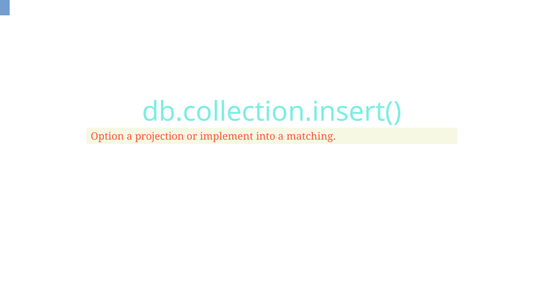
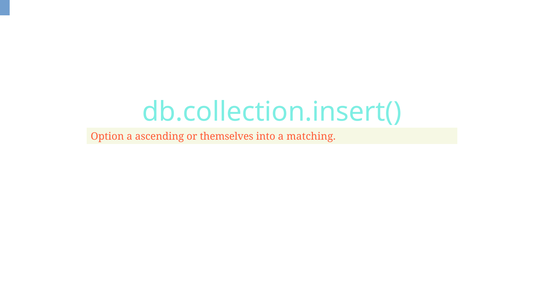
projection: projection -> ascending (159, 137)
implement: implement -> themselves (227, 137)
